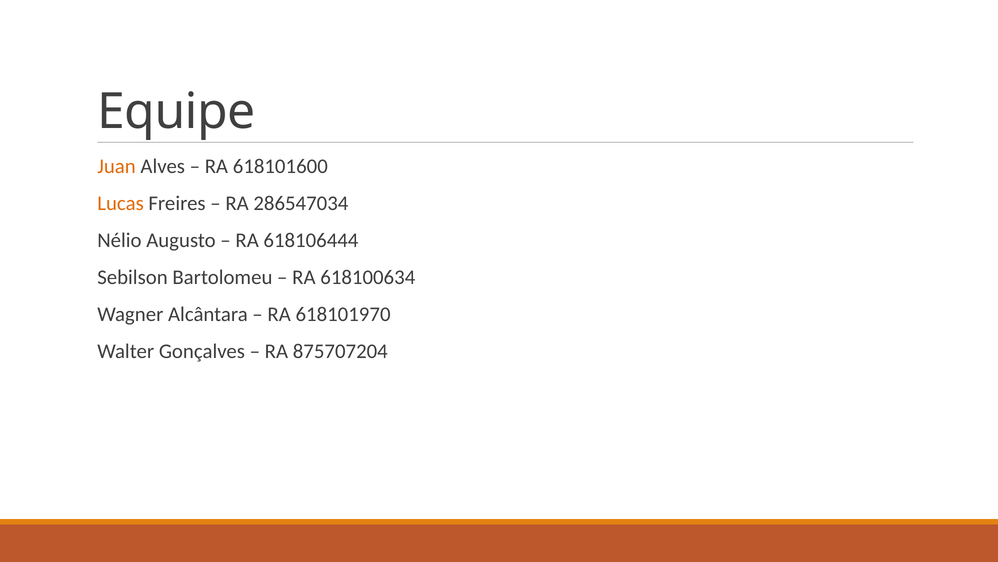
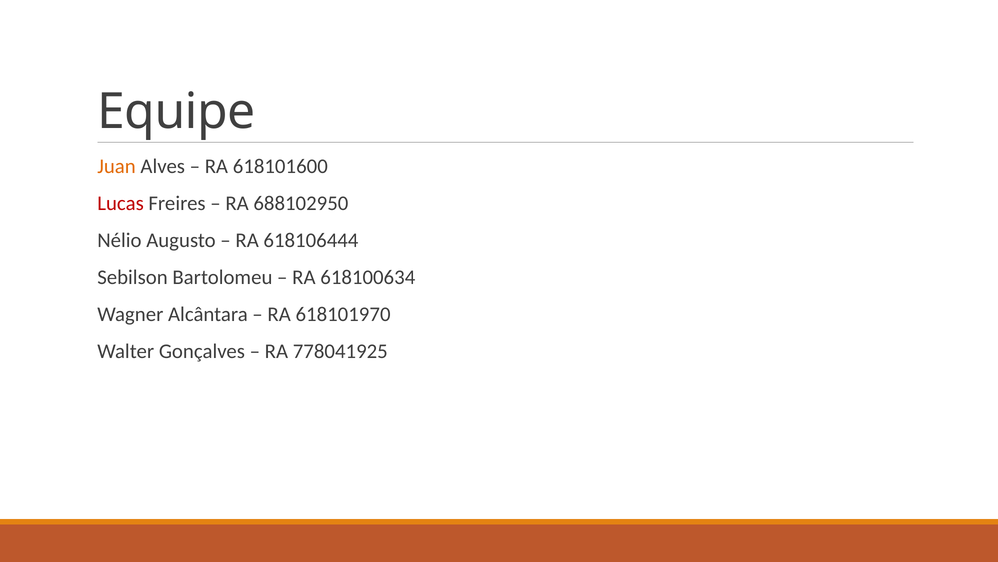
Lucas colour: orange -> red (121, 203)
286547034: 286547034 -> 688102950 (301, 203)
875707204: 875707204 -> 778041925 (340, 351)
